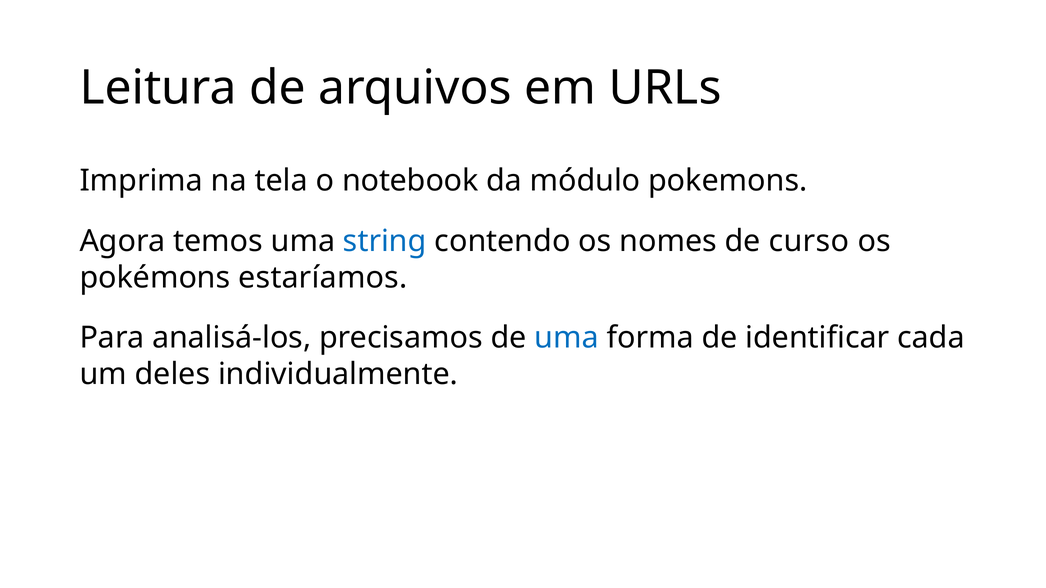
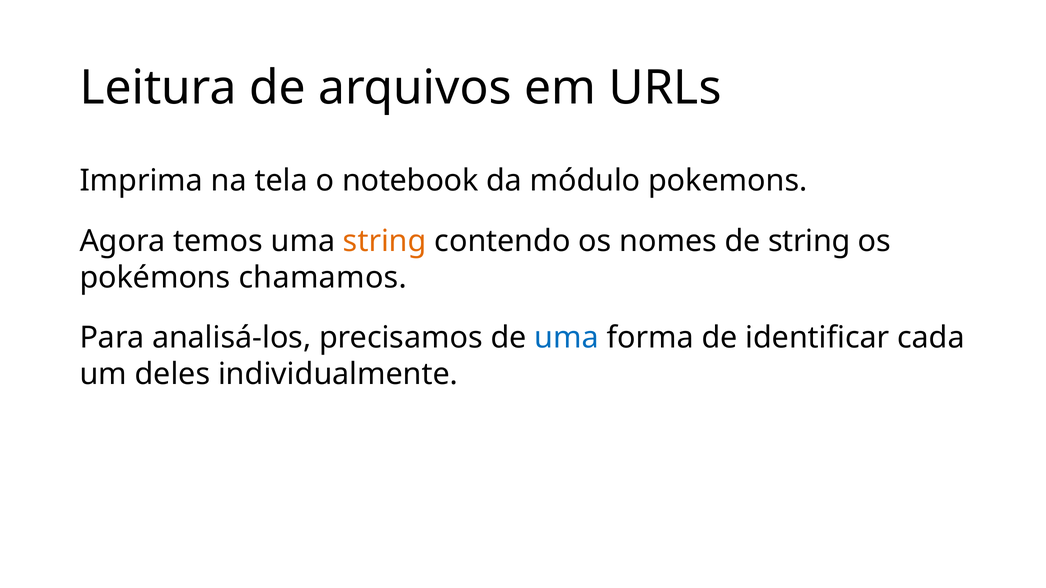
string colour: blue -> orange (385, 241)
de curso: curso -> string (809, 241)
estaríamos: estaríamos -> chamamos (323, 278)
